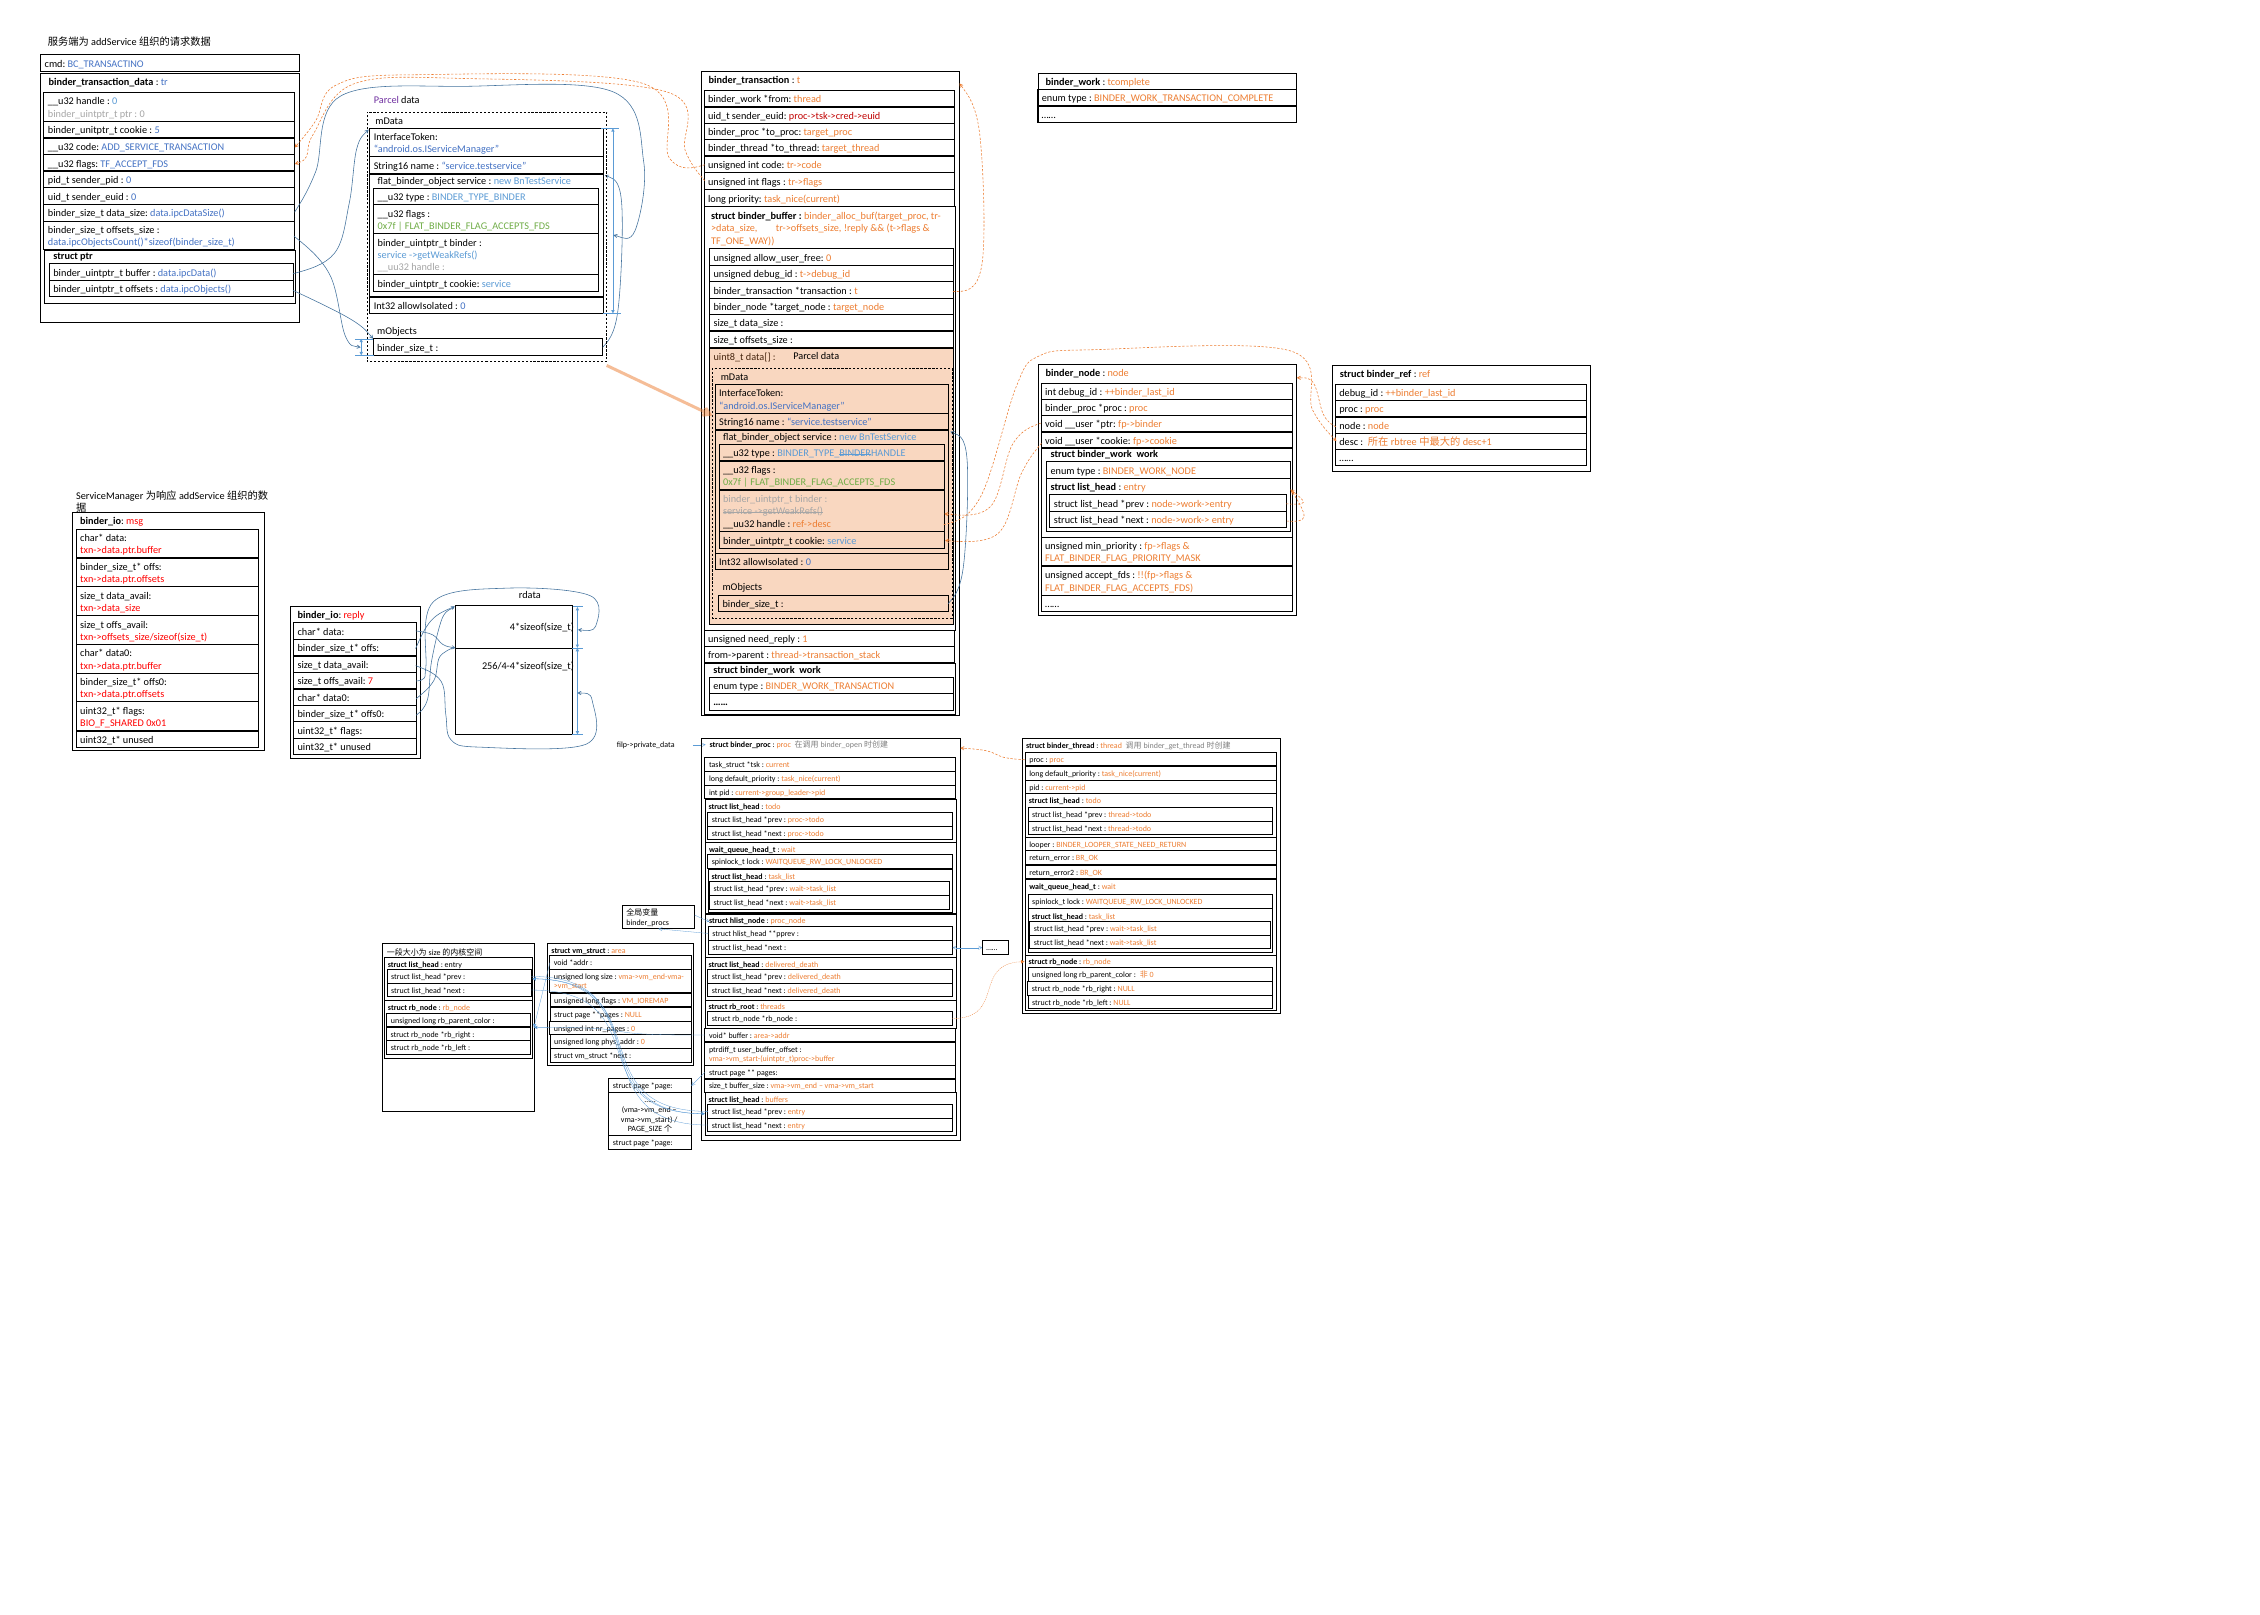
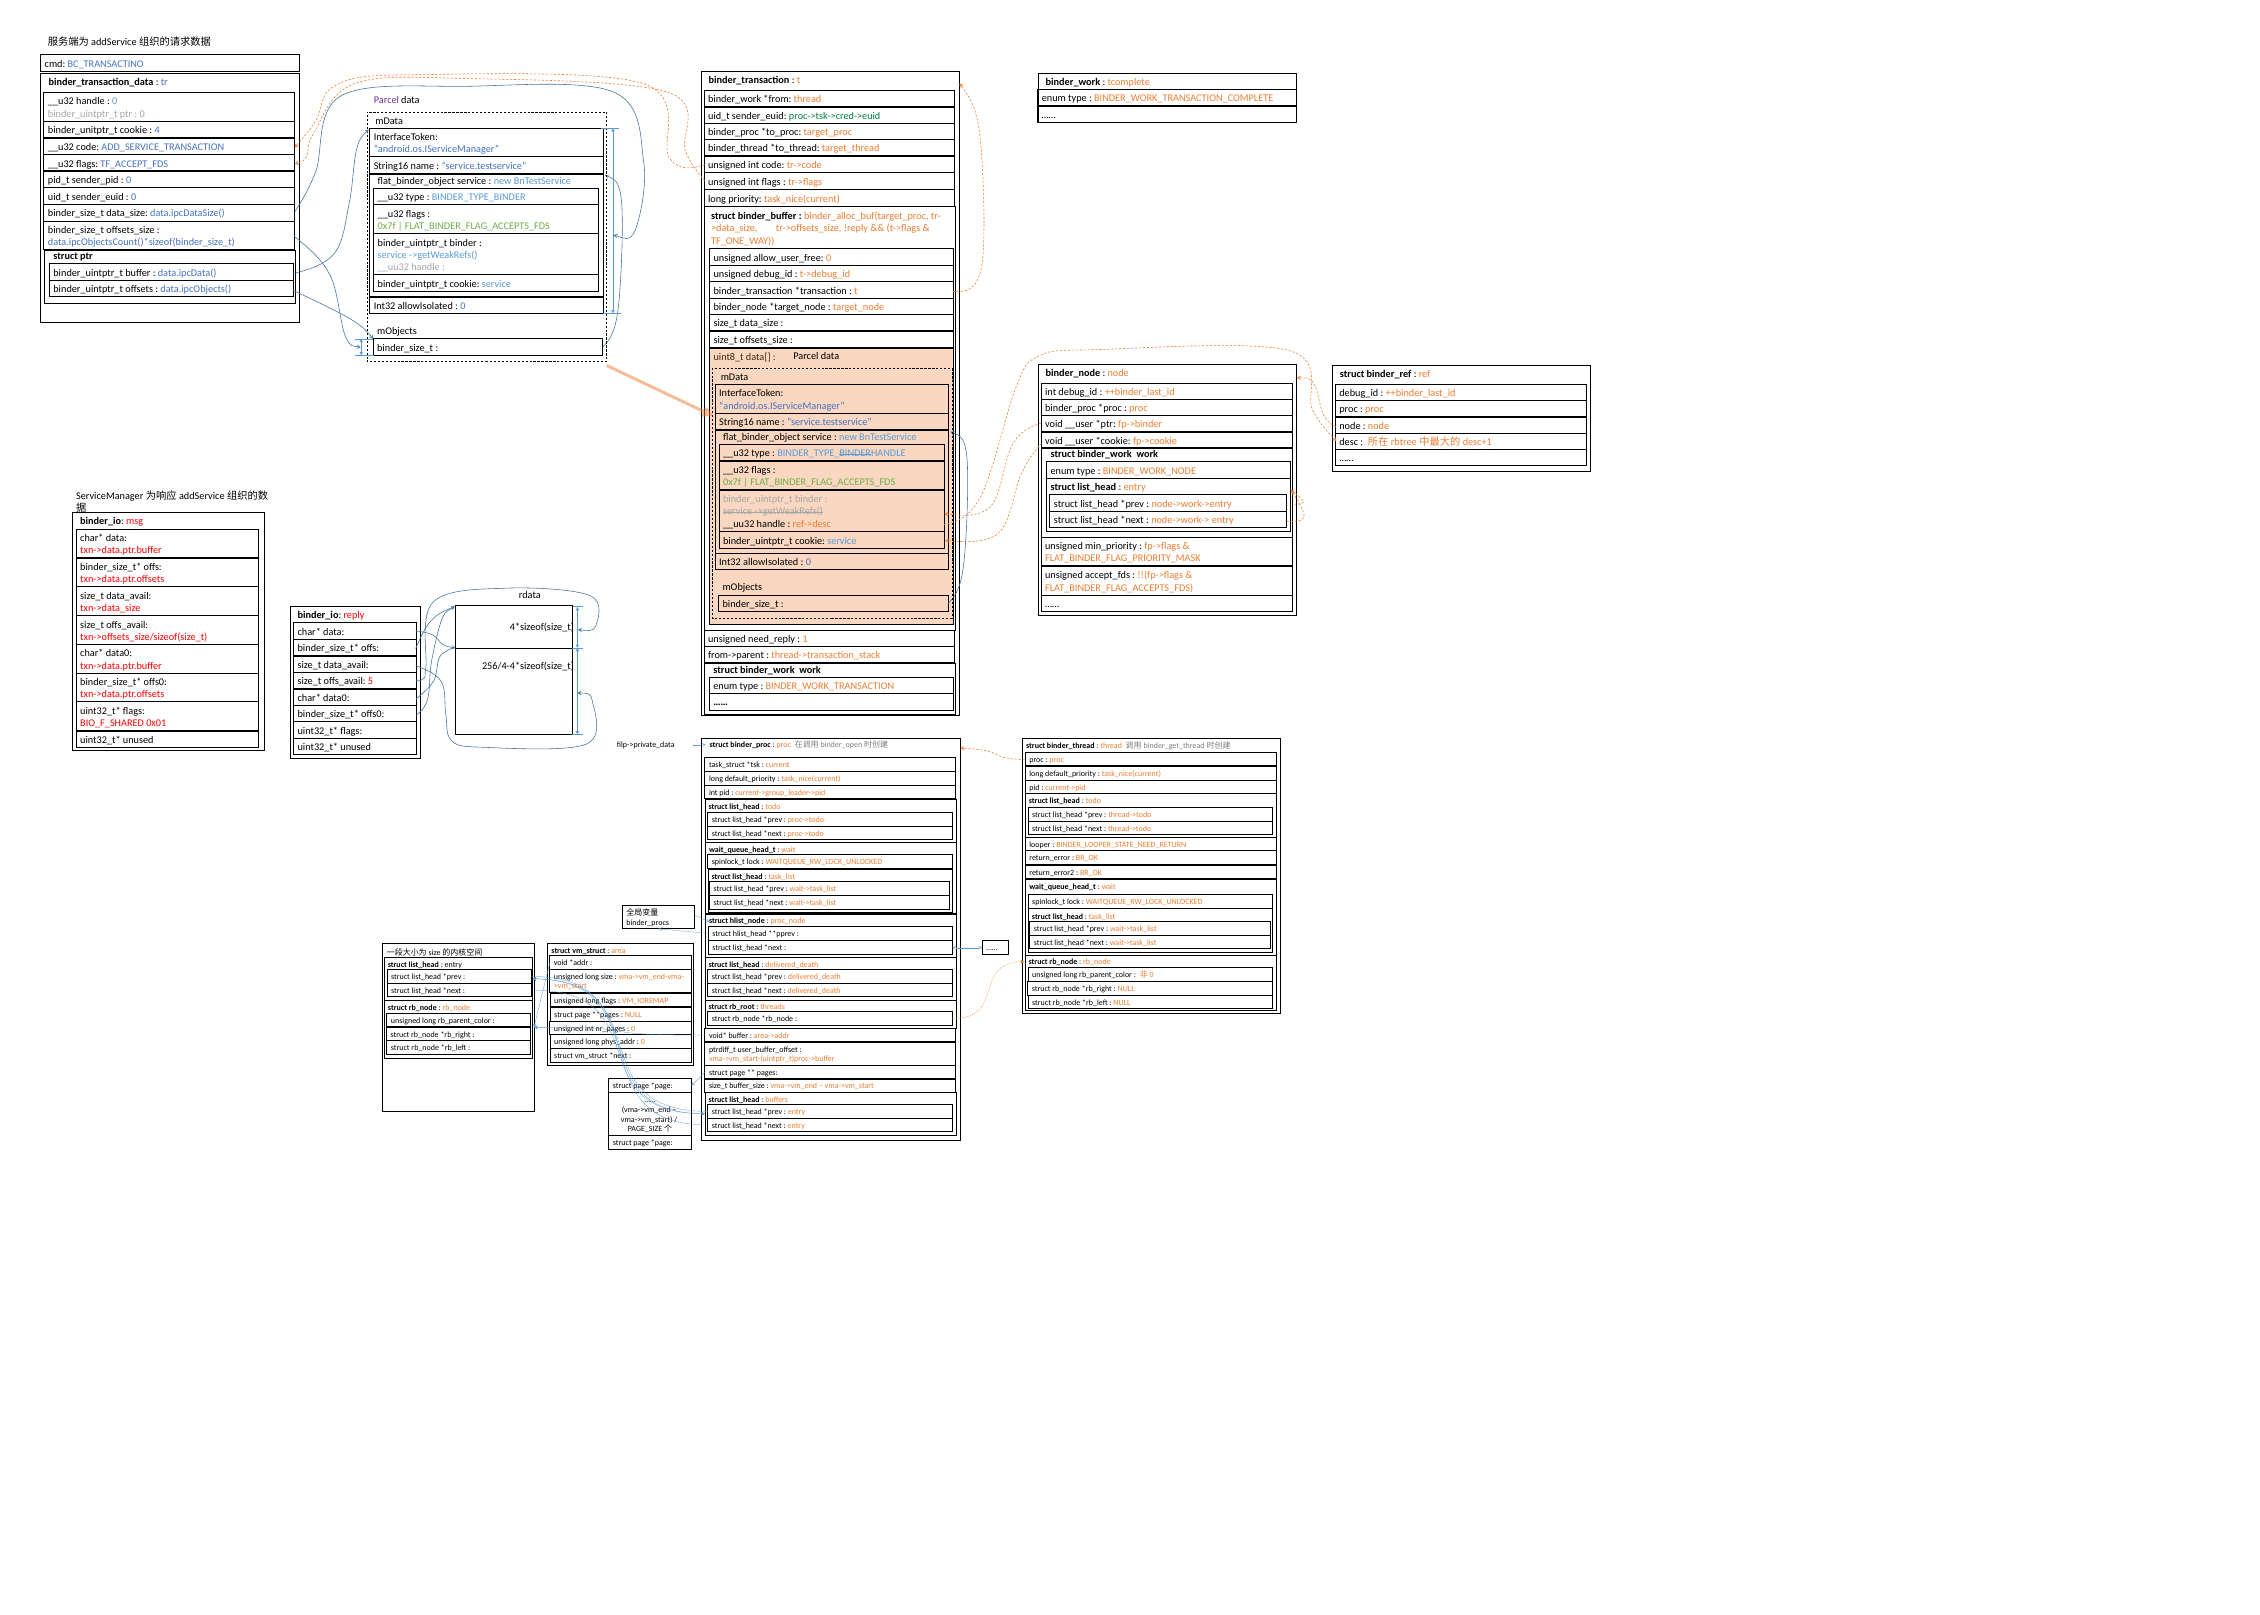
proc->tsk->cred->euid colour: red -> green (835, 116)
5: 5 -> 4 (157, 130)
7: 7 -> 5 (370, 681)
